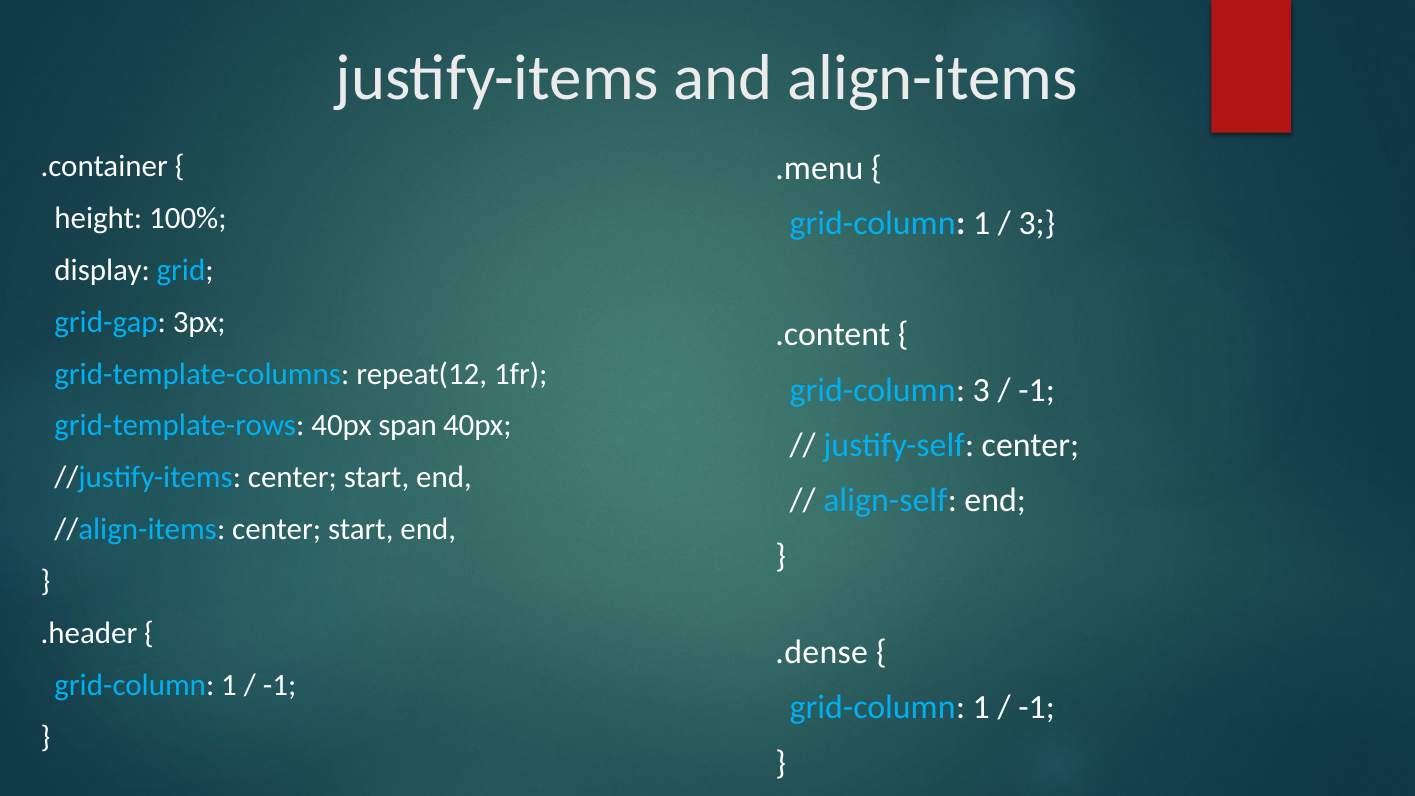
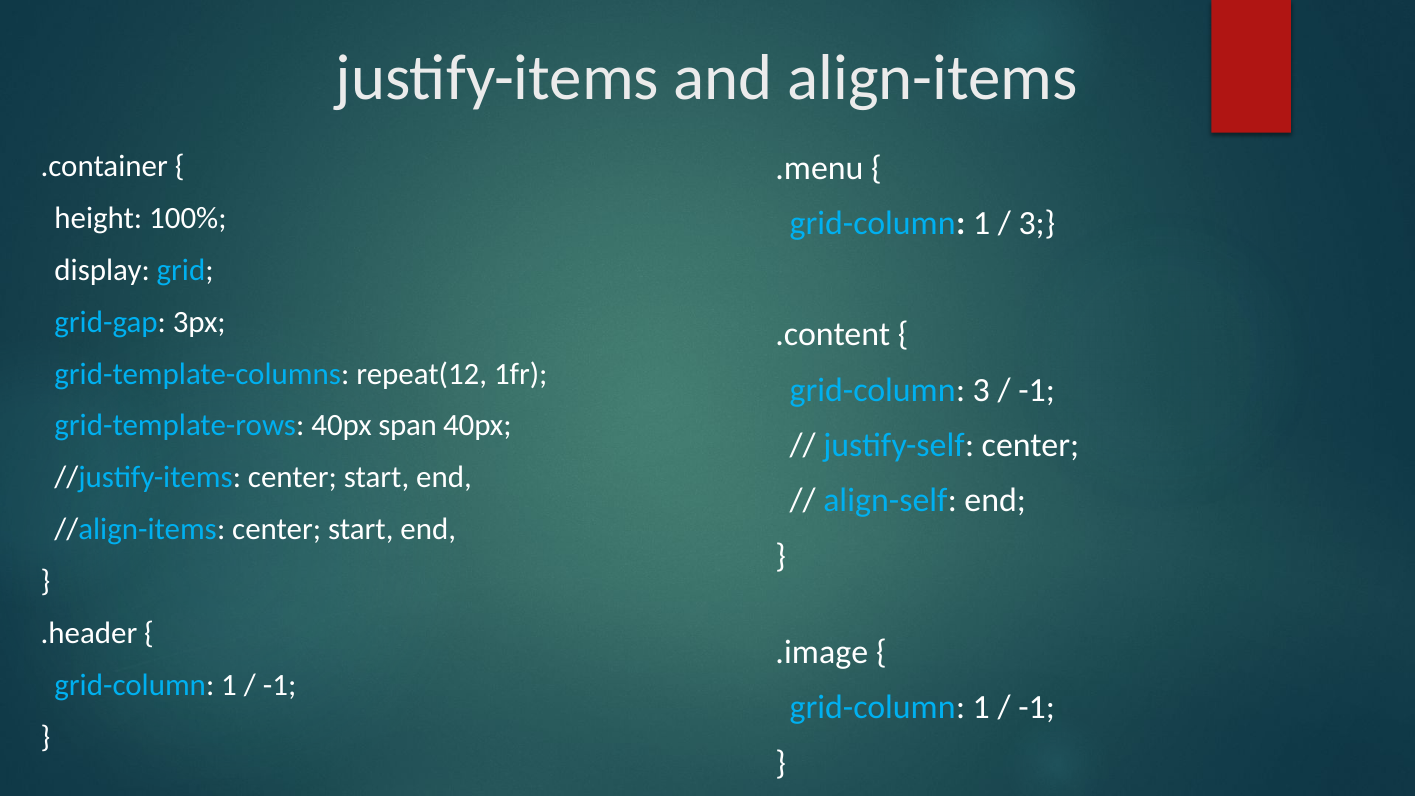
.dense: .dense -> .image (822, 652)
